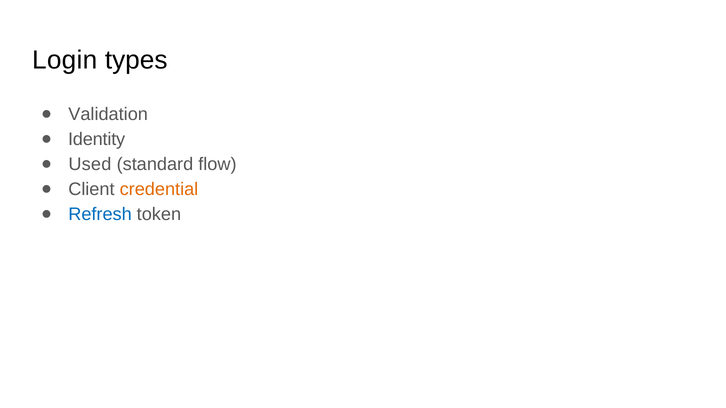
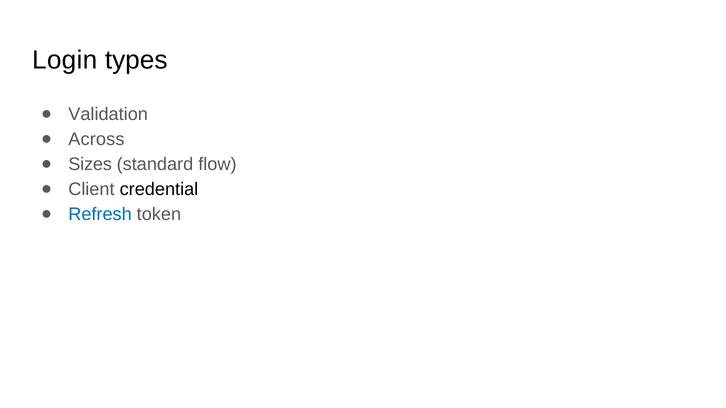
Identity: Identity -> Across (96, 139)
Used: Used -> Sizes (90, 164)
credential colour: orange -> black (159, 189)
